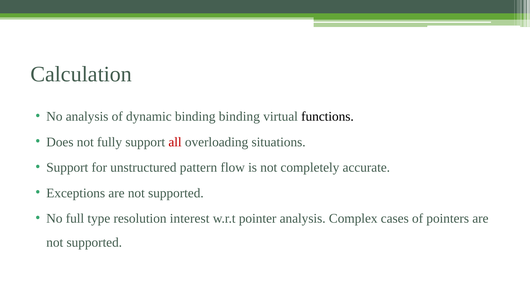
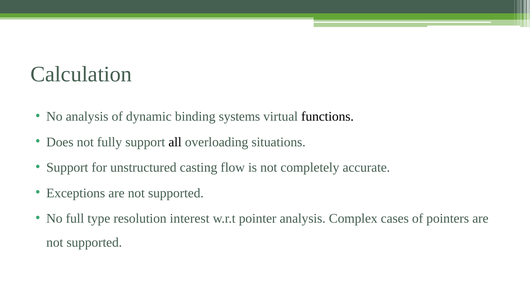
binding binding: binding -> systems (239, 117)
all colour: red -> black (175, 142)
pattern: pattern -> casting (199, 168)
